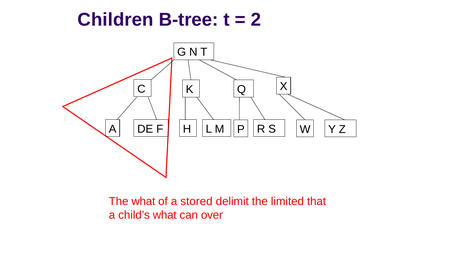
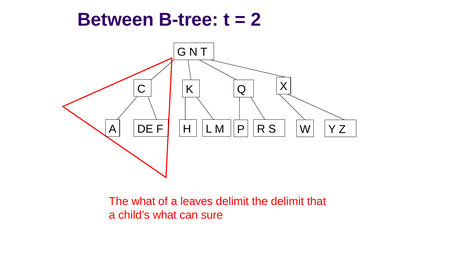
Children: Children -> Between (116, 20)
stored: stored -> leaves (197, 201)
the limited: limited -> delimit (287, 201)
over: over -> sure (212, 215)
